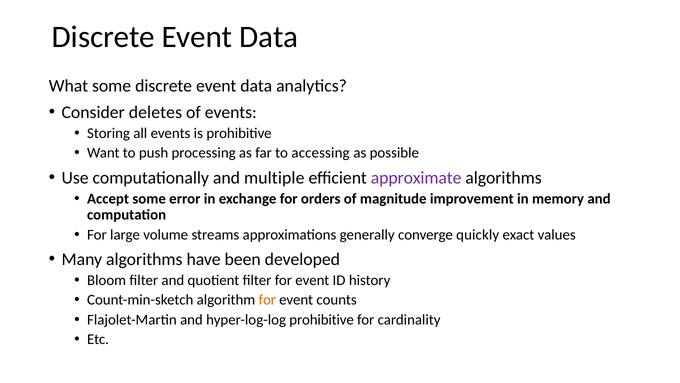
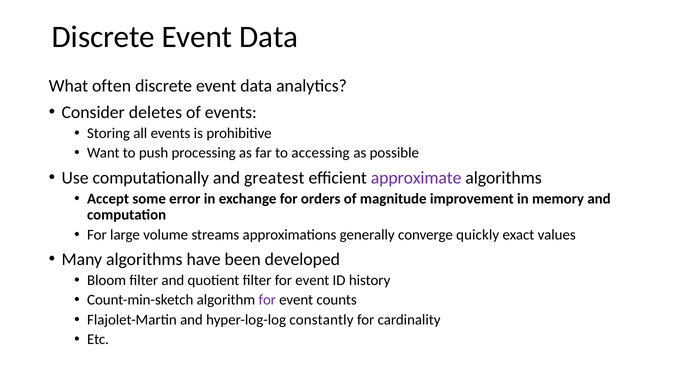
What some: some -> often (112, 86)
multiple: multiple -> greatest (274, 177)
for colour: orange -> purple (267, 300)
hyper-log-log prohibitive: prohibitive -> constantly (321, 319)
